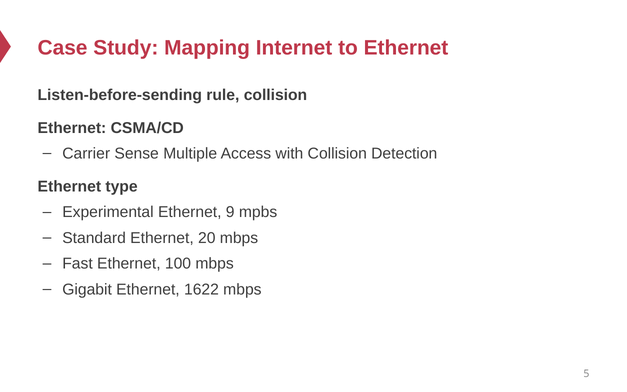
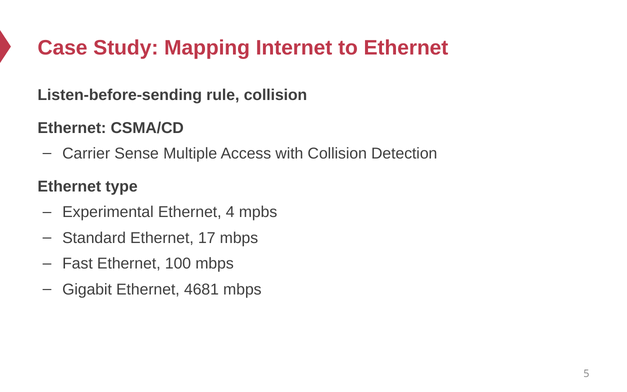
9: 9 -> 4 (230, 212)
20: 20 -> 17 (207, 238)
1622: 1622 -> 4681 (201, 289)
